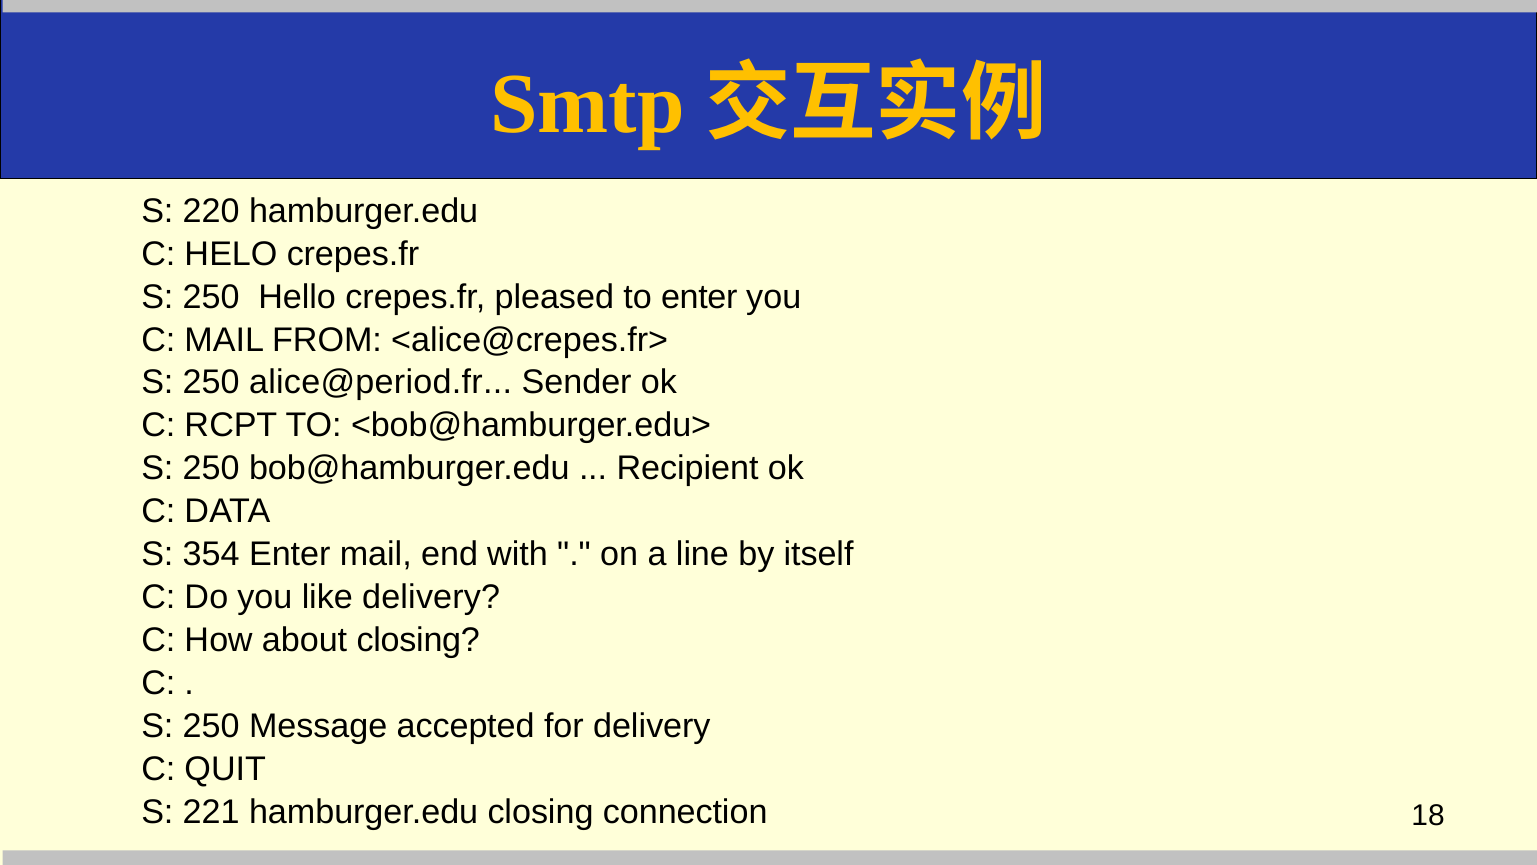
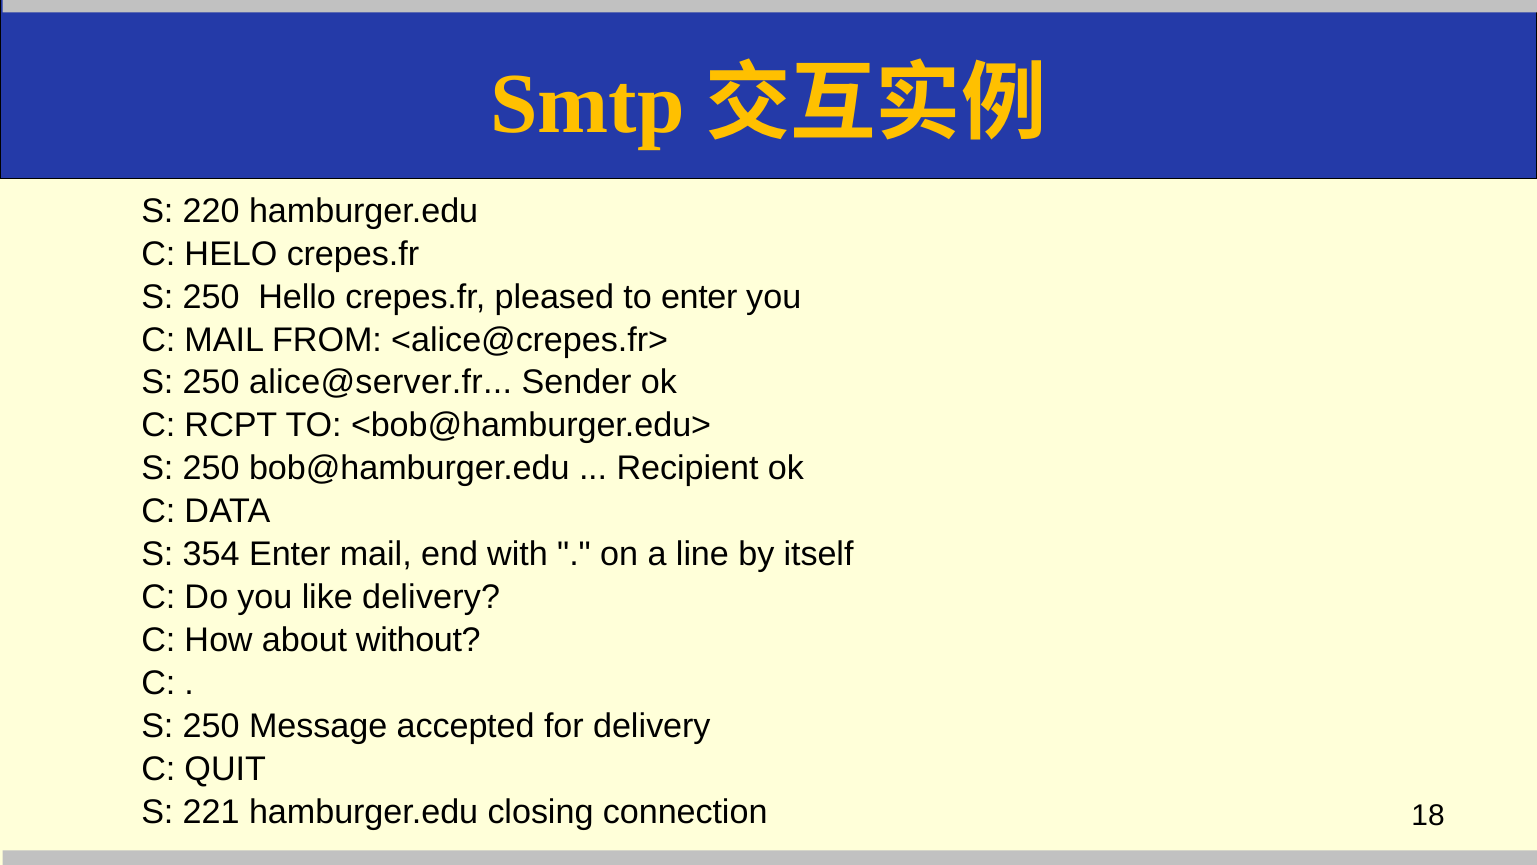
alice@period.fr: alice@period.fr -> alice@server.fr (380, 383)
about closing: closing -> without (418, 640)
